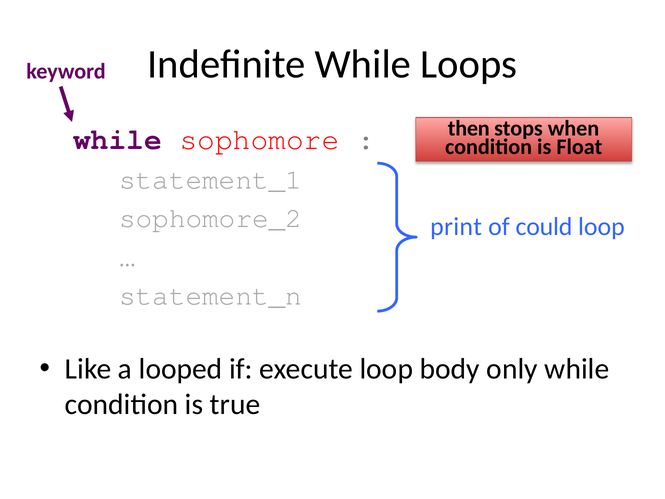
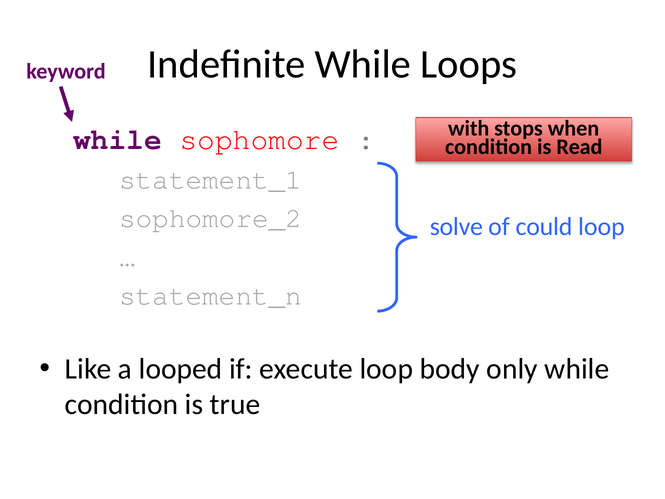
then: then -> with (469, 128)
Float: Float -> Read (579, 147)
print: print -> solve (456, 226)
